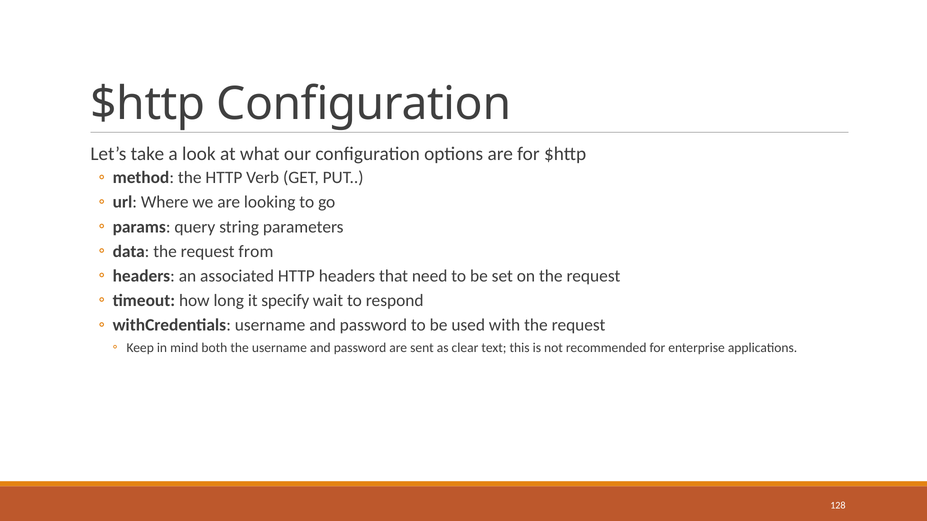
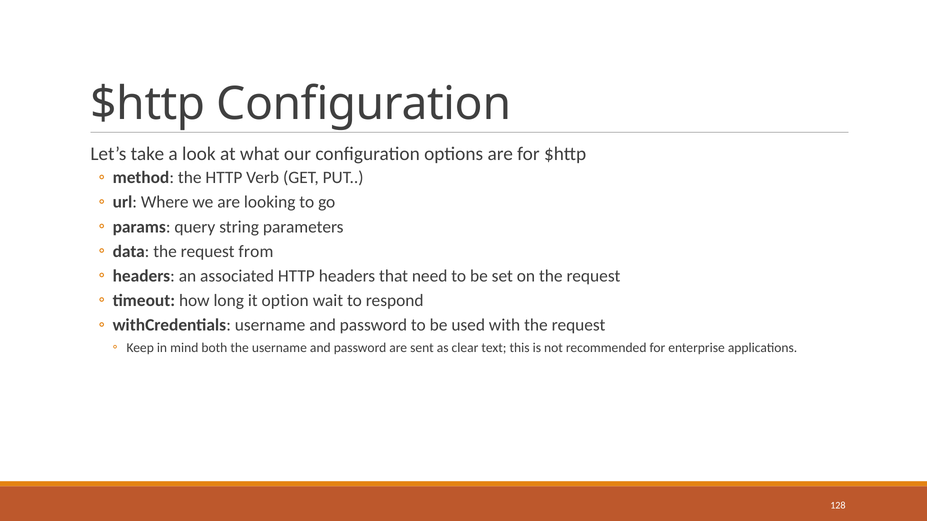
specify: specify -> option (285, 301)
